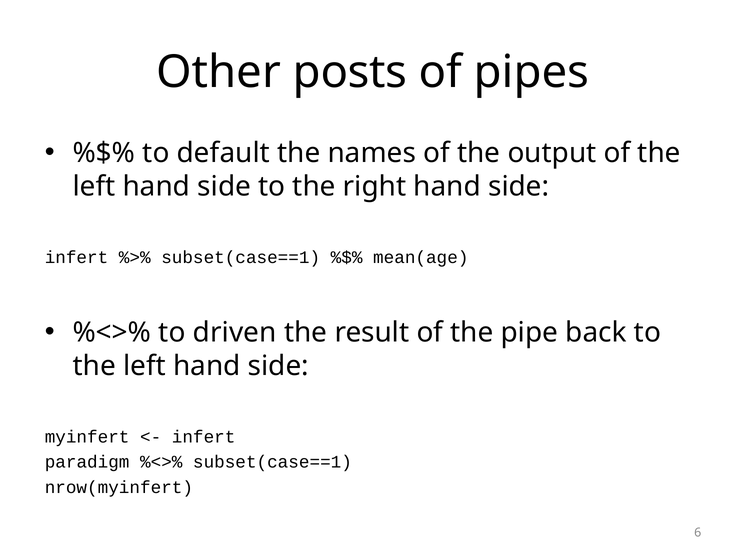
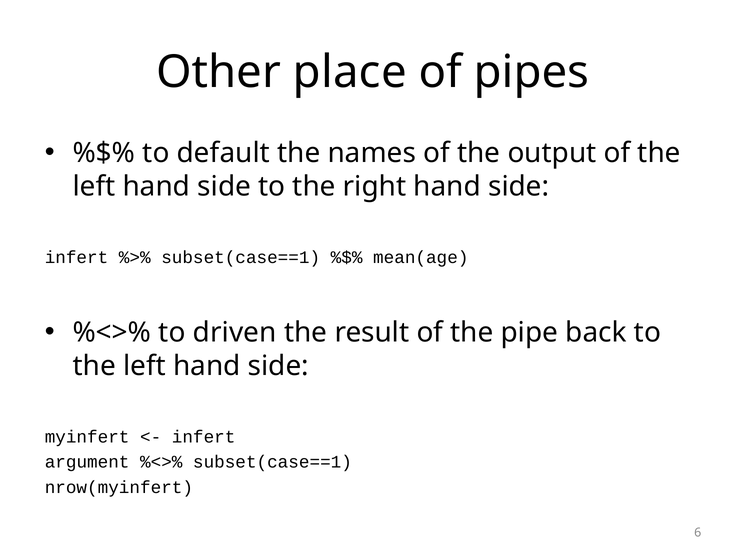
posts: posts -> place (350, 72)
paradigm: paradigm -> argument (87, 463)
